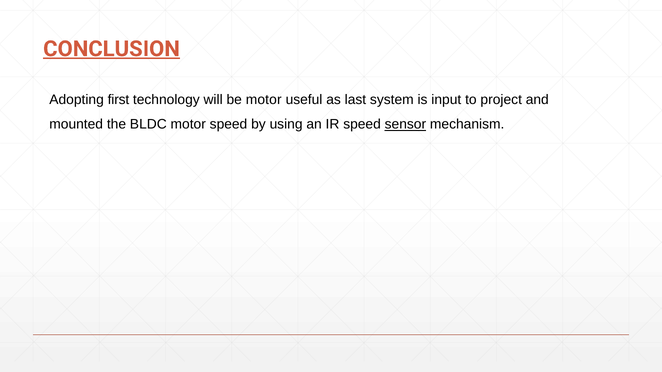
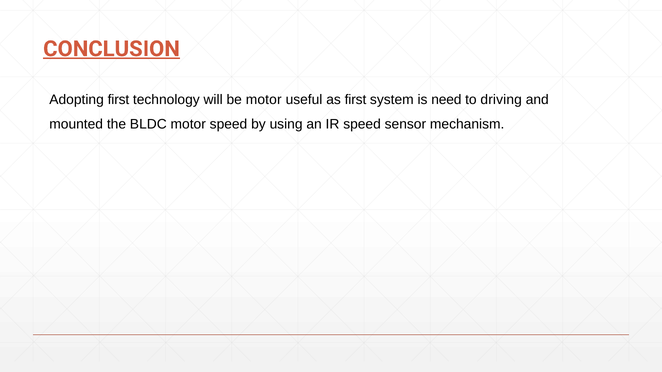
as last: last -> first (356, 100)
input: input -> need (446, 100)
project: project -> driving (501, 100)
sensor underline: present -> none (405, 125)
